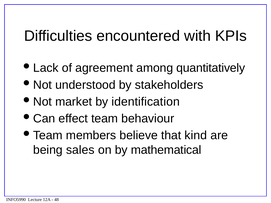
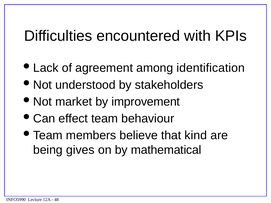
quantitatively: quantitatively -> identification (211, 68)
identification: identification -> improvement (146, 102)
sales: sales -> gives (80, 150)
